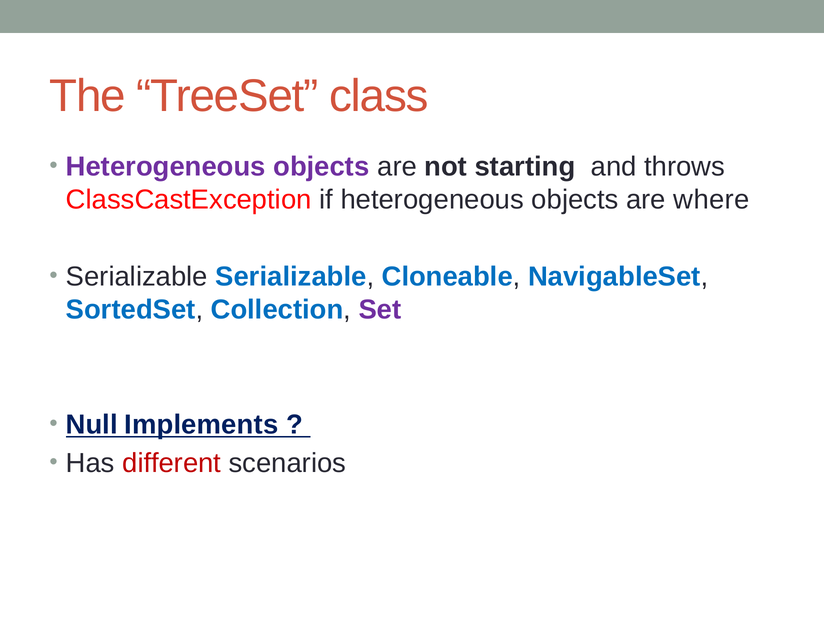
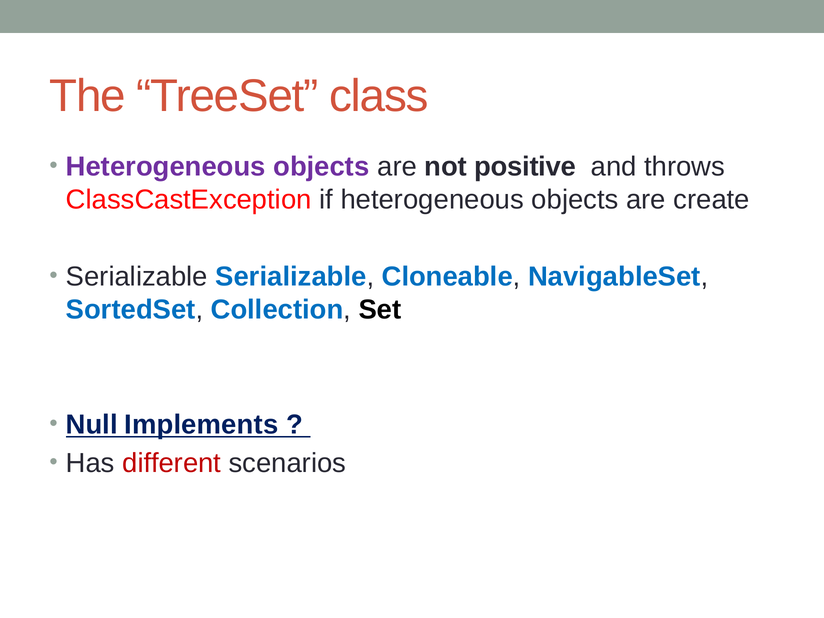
starting: starting -> positive (525, 167)
where: where -> create (712, 200)
Set colour: purple -> black (380, 310)
